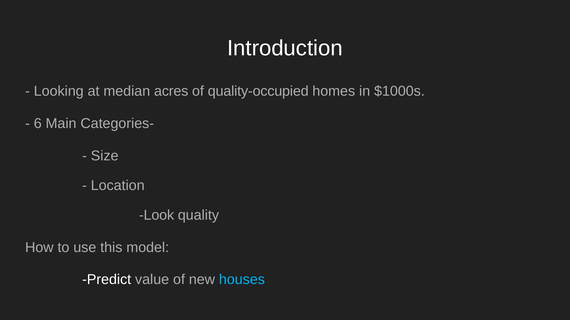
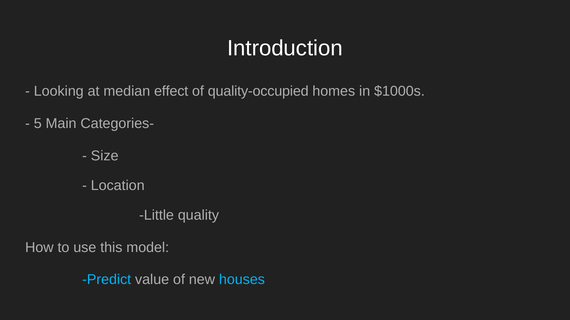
acres: acres -> effect (171, 91)
6: 6 -> 5 (38, 124)
Look: Look -> Little (157, 216)
Predict colour: white -> light blue (107, 280)
